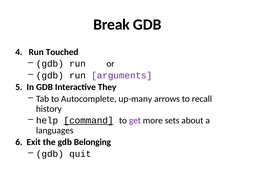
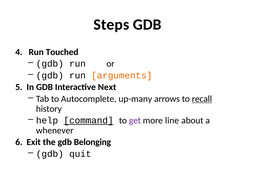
Break: Break -> Steps (111, 25)
arguments colour: purple -> orange (122, 76)
They: They -> Next (107, 87)
recall underline: none -> present (202, 99)
sets: sets -> line (172, 121)
languages: languages -> whenever (55, 131)
